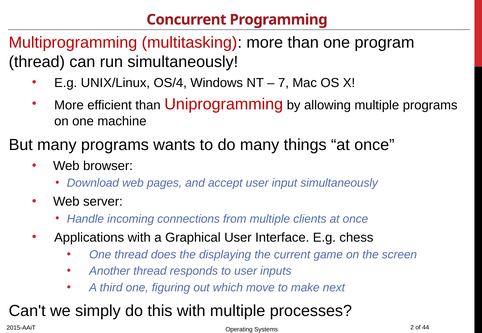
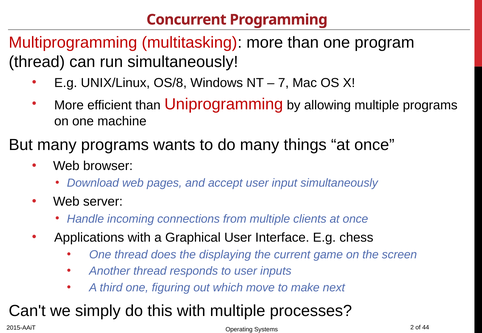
OS/4: OS/4 -> OS/8 (170, 83)
